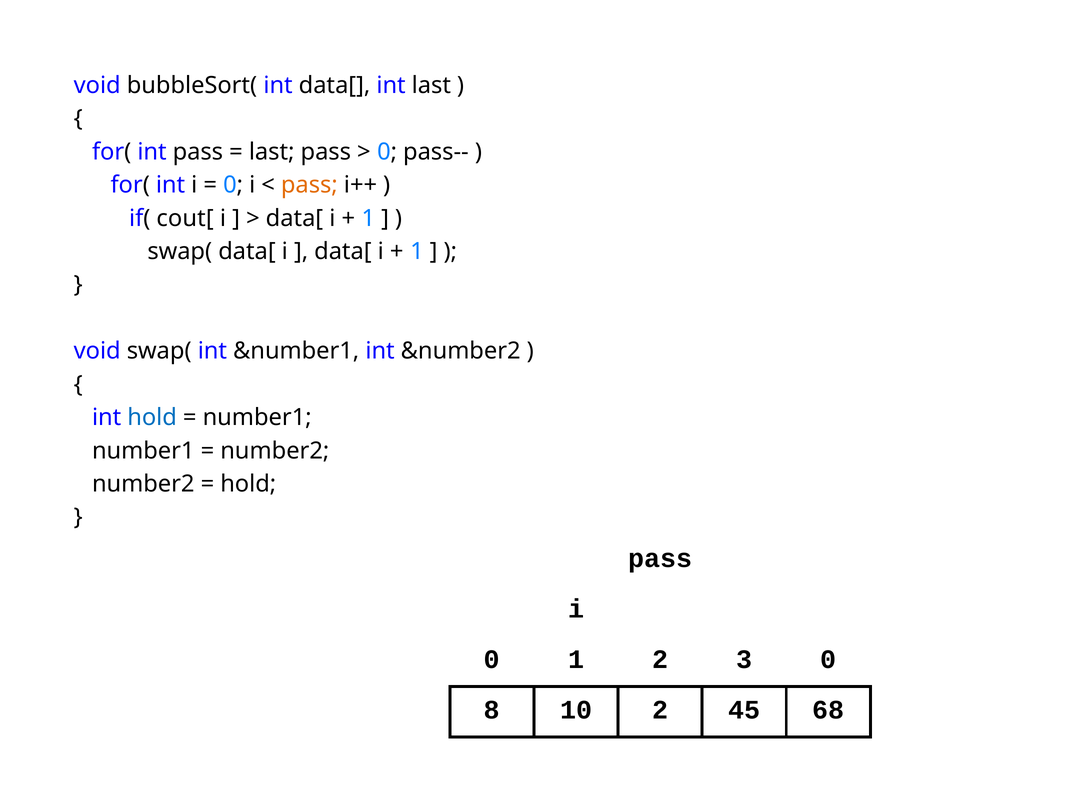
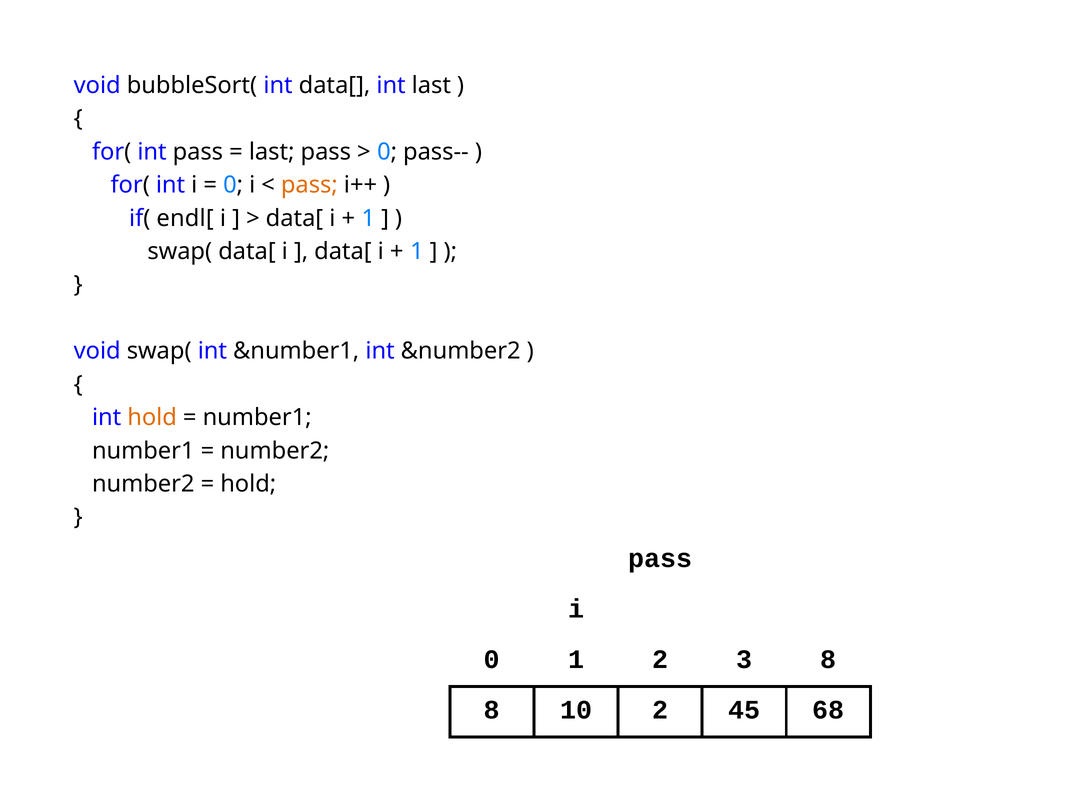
cout[: cout[ -> endl[ (185, 218)
hold colour: blue -> orange (152, 417)
3 0: 0 -> 8 (828, 659)
